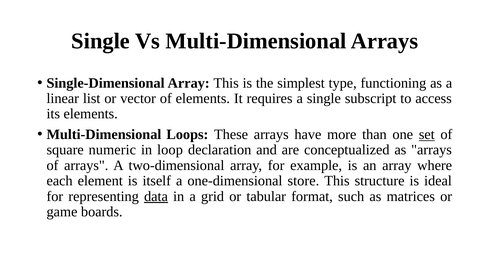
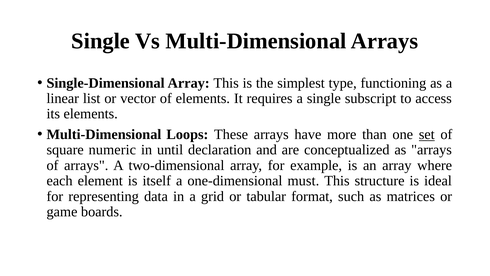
loop: loop -> until (170, 150)
store: store -> must (303, 181)
data underline: present -> none (156, 196)
